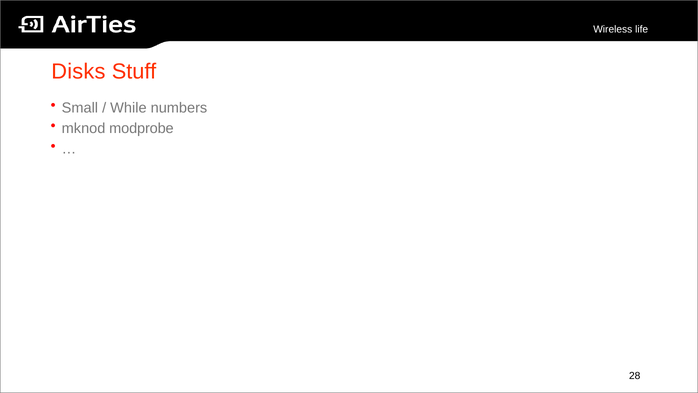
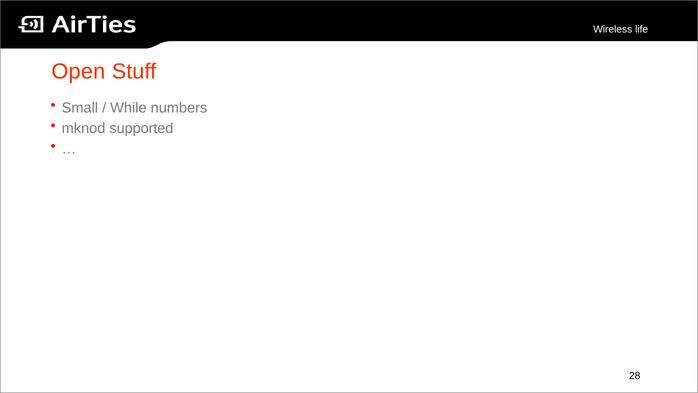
Disks: Disks -> Open (78, 71)
modprobe: modprobe -> supported (141, 128)
